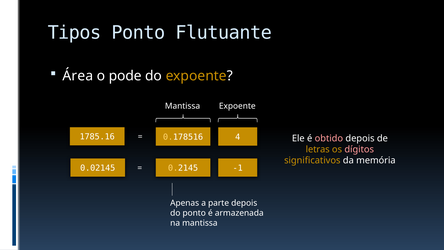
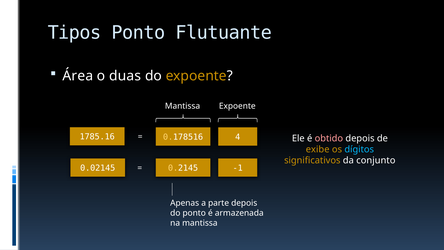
pode: pode -> duas (125, 76)
letras: letras -> exibe (318, 149)
dígitos colour: pink -> light blue (359, 149)
memória: memória -> conjunto (376, 160)
